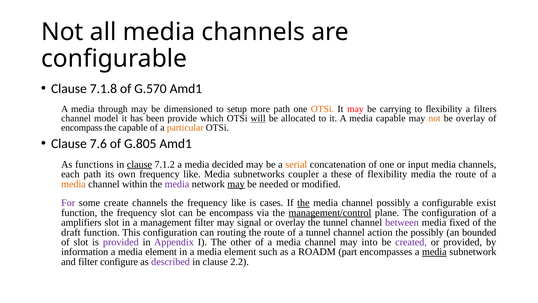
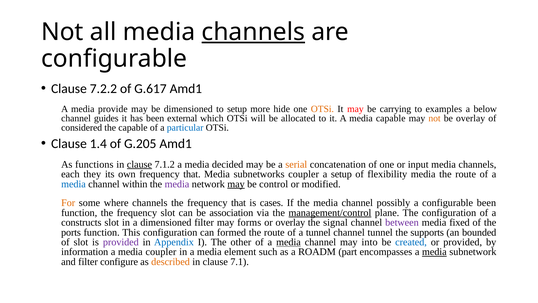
channels underline: none -> present (253, 32)
7.1.8: 7.1.8 -> 7.2.2 (103, 89)
G.570: G.570 -> G.617 (150, 89)
through: through -> provide (113, 109)
more path: path -> hide (282, 109)
to flexibility: flexibility -> examples (444, 109)
filters: filters -> below (485, 109)
model: model -> guides (106, 118)
provide: provide -> external (182, 118)
will underline: present -> none (258, 118)
encompass: encompass -> considered (82, 128)
particular colour: orange -> blue (185, 128)
7.6: 7.6 -> 1.4 (98, 144)
G.805: G.805 -> G.205 (140, 144)
each path: path -> they (92, 174)
own frequency like: like -> that (192, 174)
a these: these -> setup (341, 174)
media colour: orange -> blue (73, 184)
needed: needed -> control (274, 184)
For colour: purple -> orange (68, 203)
create: create -> where (116, 203)
the frequency like: like -> that (239, 203)
the underline: present -> none (303, 203)
configurable exist: exist -> been (486, 203)
be encompass: encompass -> association (231, 212)
amplifiers: amplifiers -> constructs (81, 222)
a management: management -> dimensioned (166, 222)
signal: signal -> forms (249, 222)
the tunnel: tunnel -> signal (335, 222)
draft: draft -> ports (71, 232)
routing: routing -> formed (231, 232)
channel action: action -> tunnel (380, 232)
the possibly: possibly -> supports (427, 232)
Appendix colour: purple -> blue (174, 242)
media underline: none -> present (288, 242)
created colour: purple -> blue (411, 242)
element: element -> coupler (161, 252)
described colour: purple -> orange (171, 261)
2.2: 2.2 -> 7.1 (240, 261)
